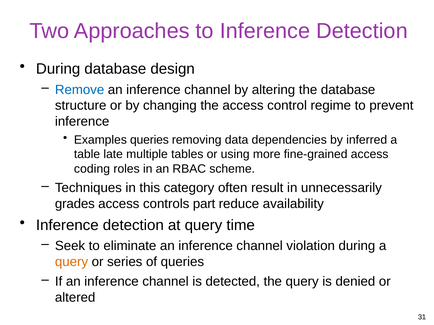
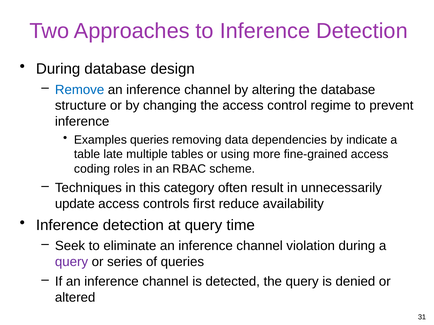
inferred: inferred -> indicate (367, 140)
grades: grades -> update (75, 204)
part: part -> first (204, 204)
query colour: orange -> purple (72, 262)
